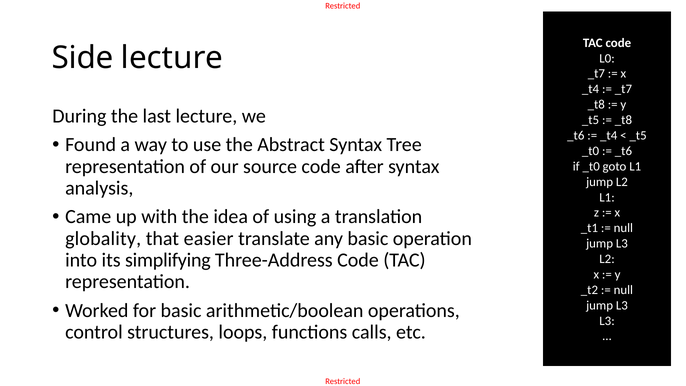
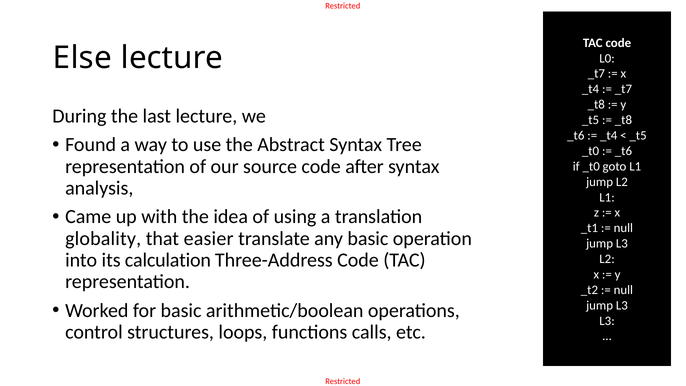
Side: Side -> Else (82, 58)
simplifying: simplifying -> calculation (168, 260)
